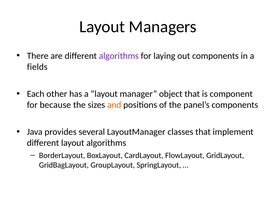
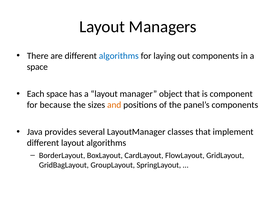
algorithms colour: purple -> blue (119, 56)
fields: fields -> space (37, 67)
Each other: other -> space (57, 94)
